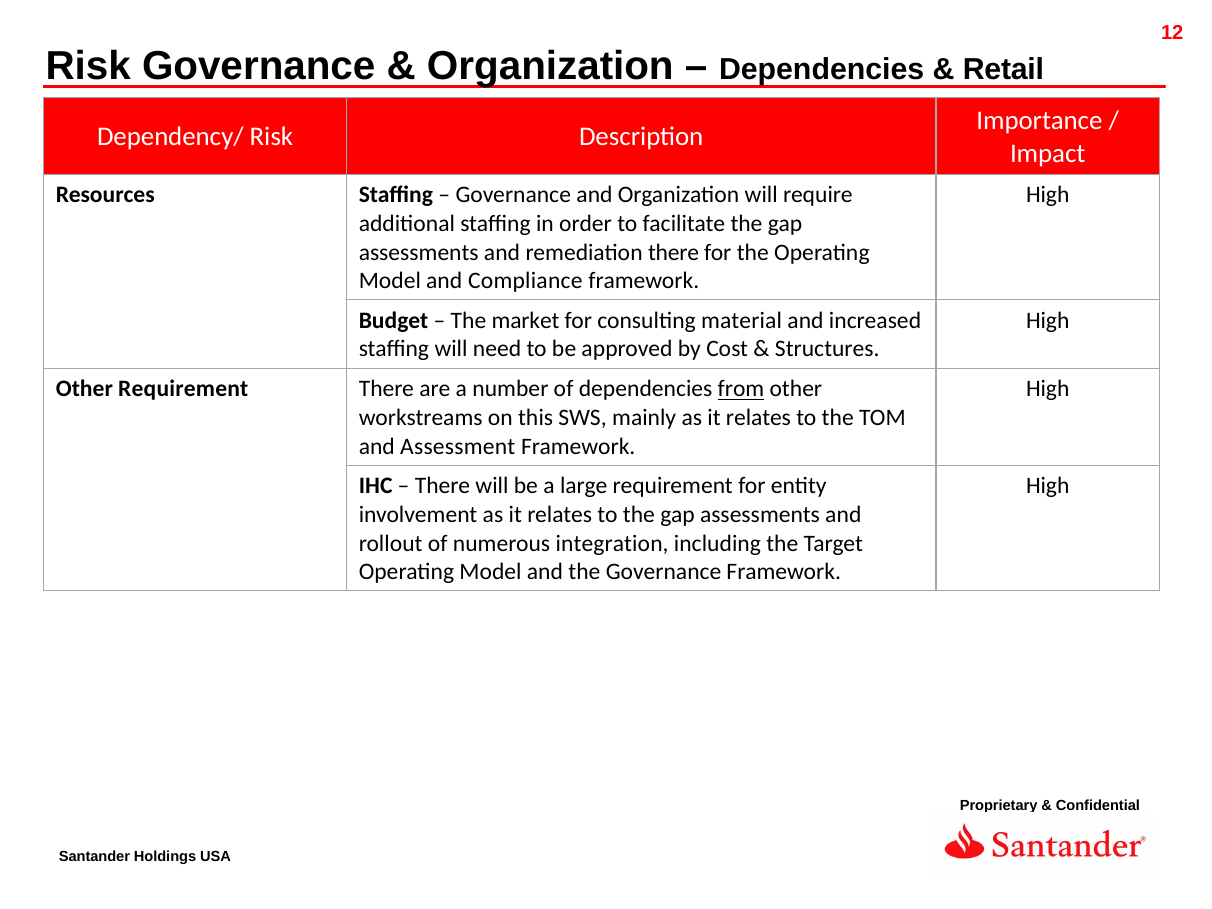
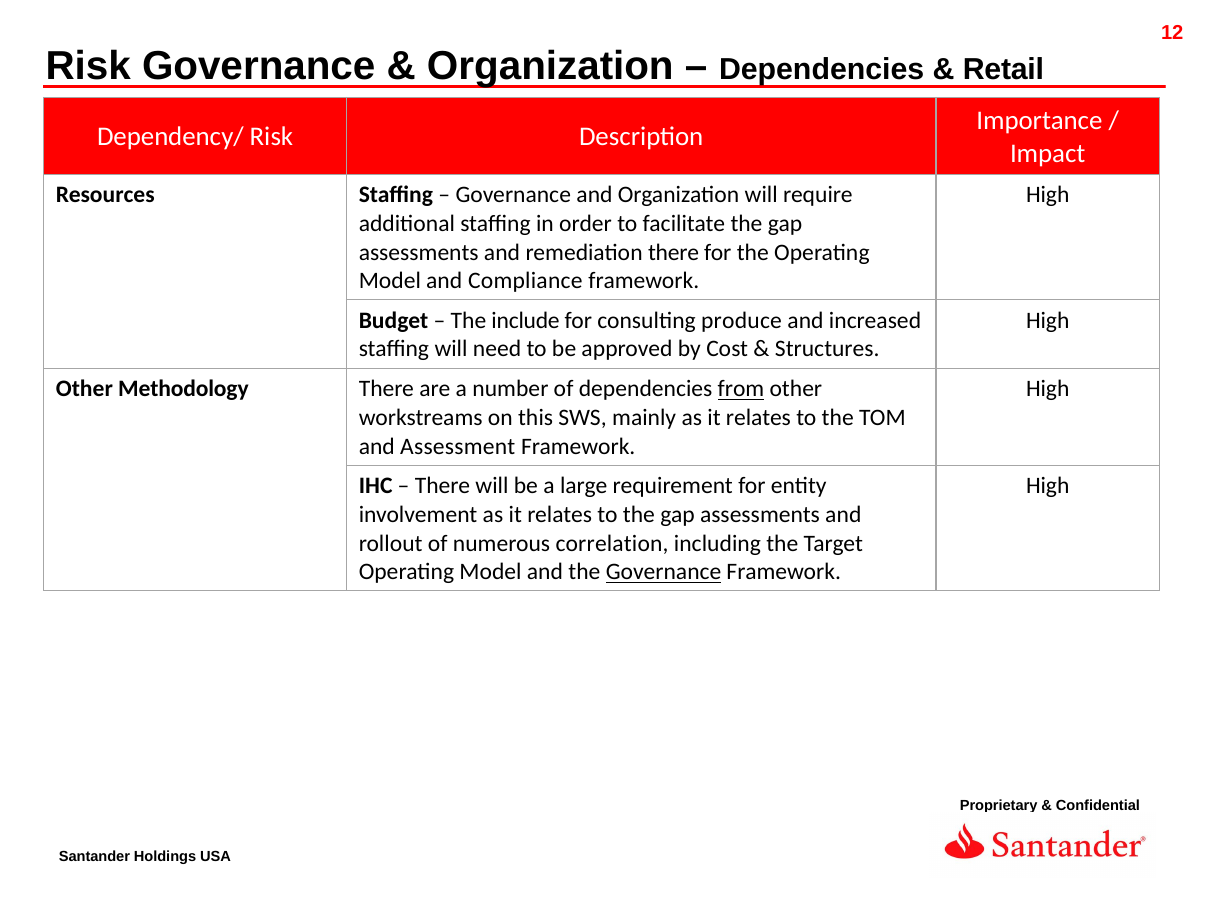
market: market -> include (526, 320)
material: material -> produce (742, 320)
Other Requirement: Requirement -> Methodology (183, 389)
integration: integration -> correlation (612, 543)
Governance underline: none -> present (664, 572)
